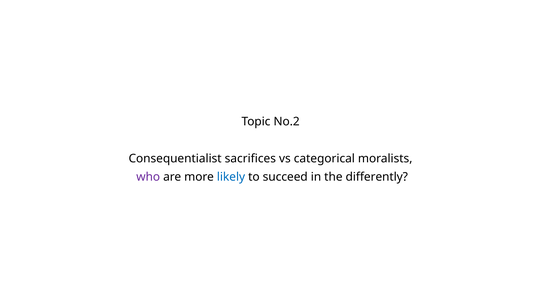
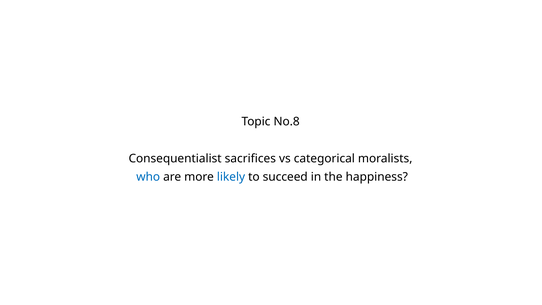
No.2: No.2 -> No.8 (287, 121)
who colour: purple -> blue (148, 177)
differently: differently -> happiness (377, 177)
